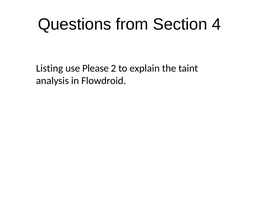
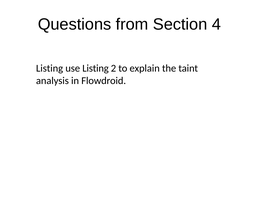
use Please: Please -> Listing (96, 68)
